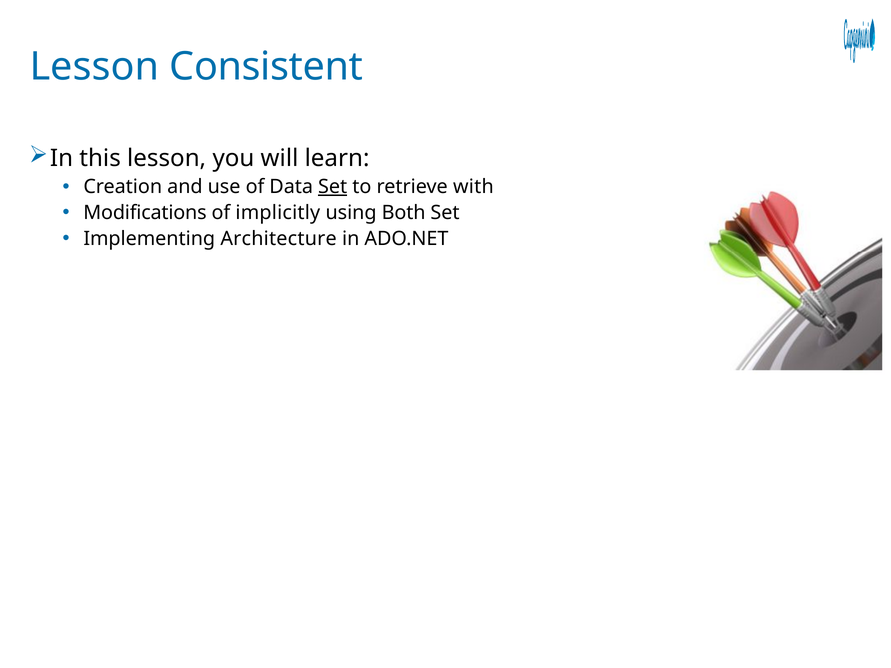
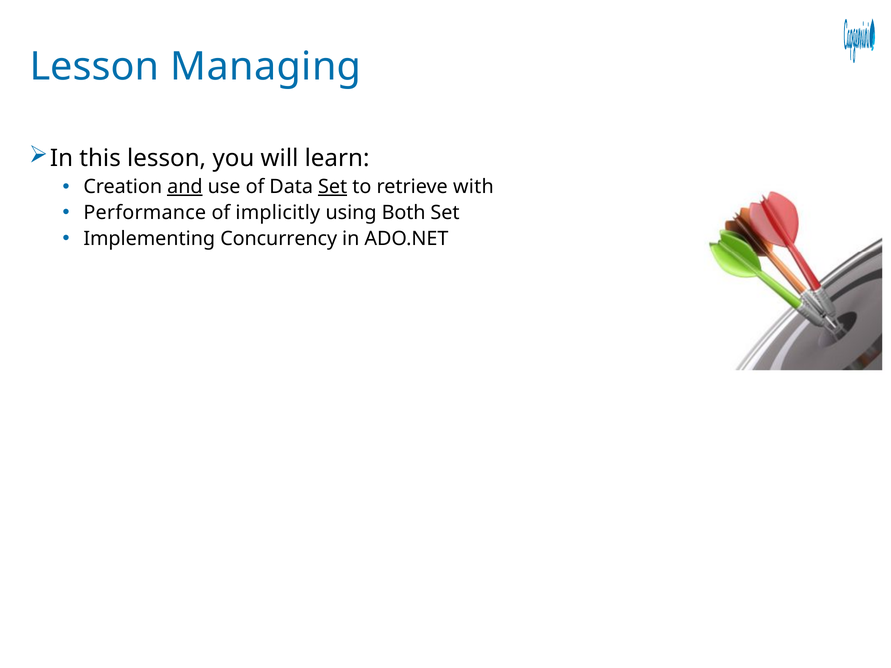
Consistent: Consistent -> Managing (266, 67)
and underline: none -> present (185, 187)
Modifications: Modifications -> Performance (145, 213)
Architecture: Architecture -> Concurrency (279, 239)
